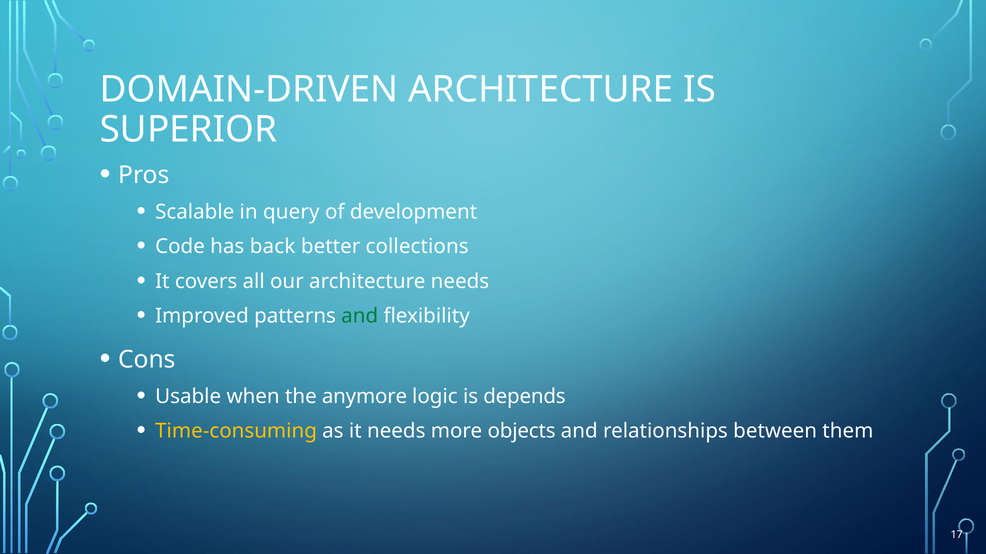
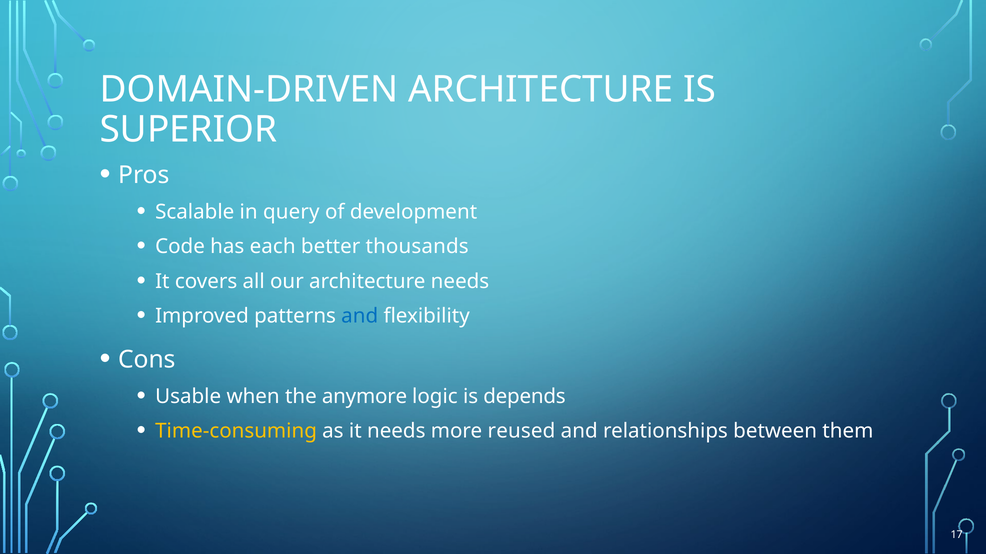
back: back -> each (273, 247)
collections: collections -> thousands (417, 247)
and colour: green -> blue (360, 316)
objects: objects -> reused (521, 432)
